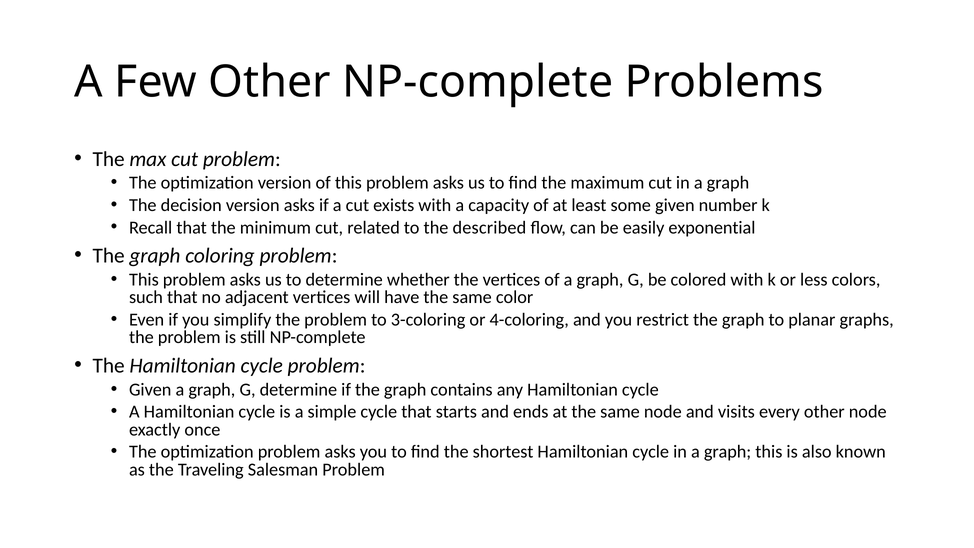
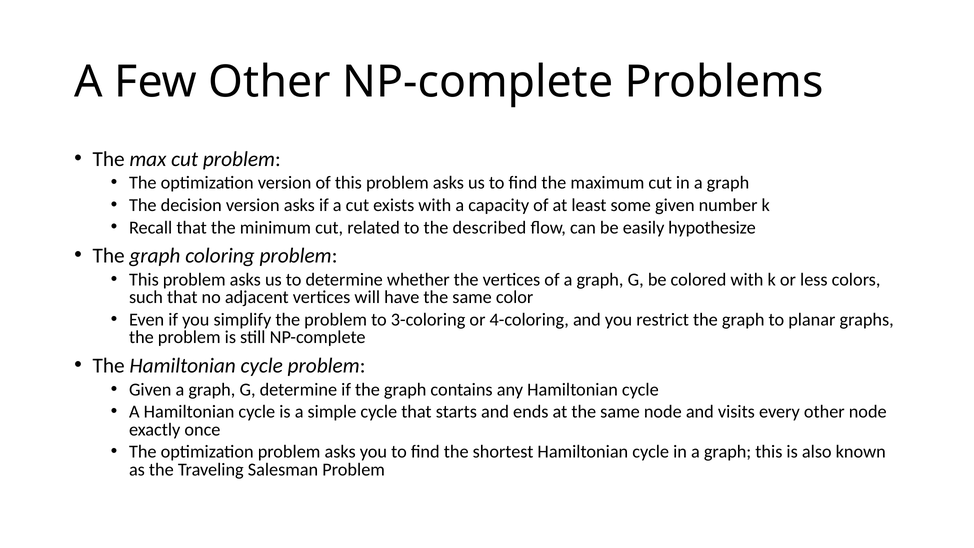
exponential: exponential -> hypothesize (712, 228)
